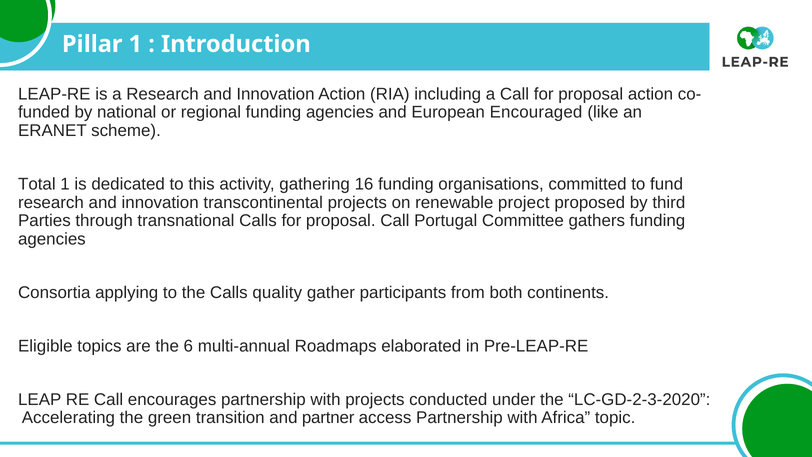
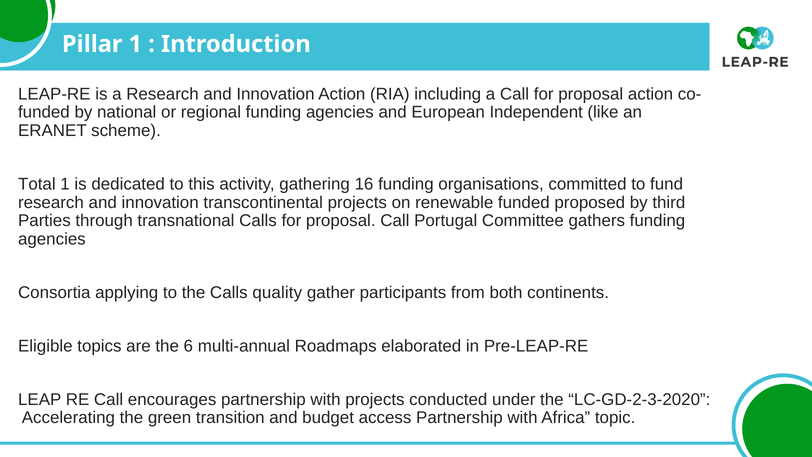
Encouraged: Encouraged -> Independent (536, 112)
renewable project: project -> funded (524, 202)
partner: partner -> budget (328, 418)
